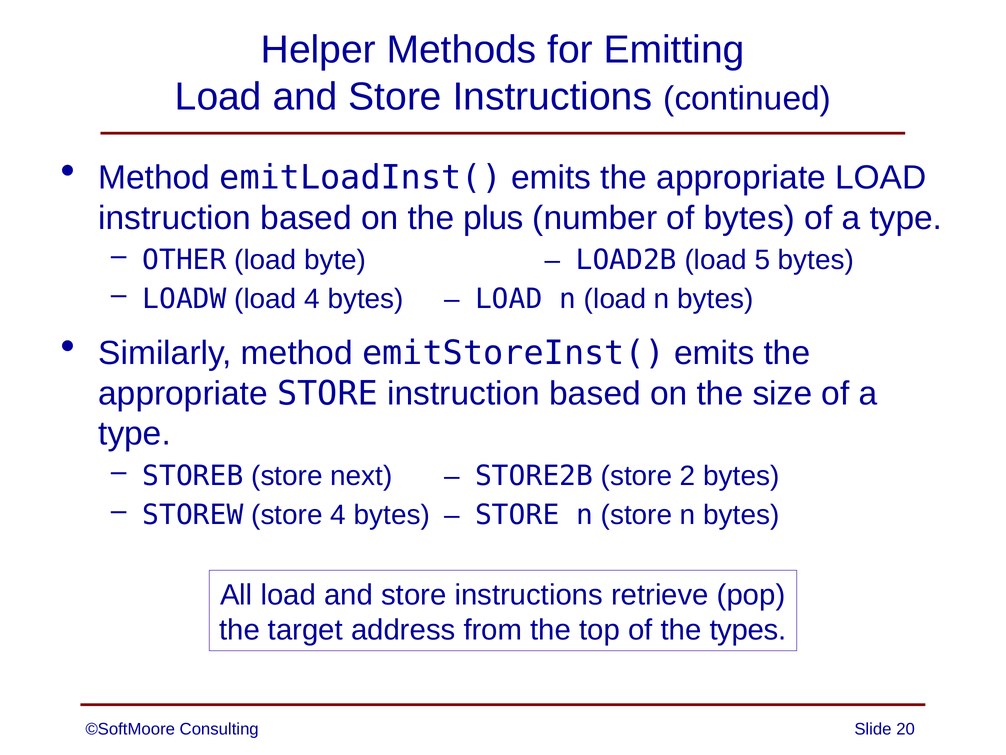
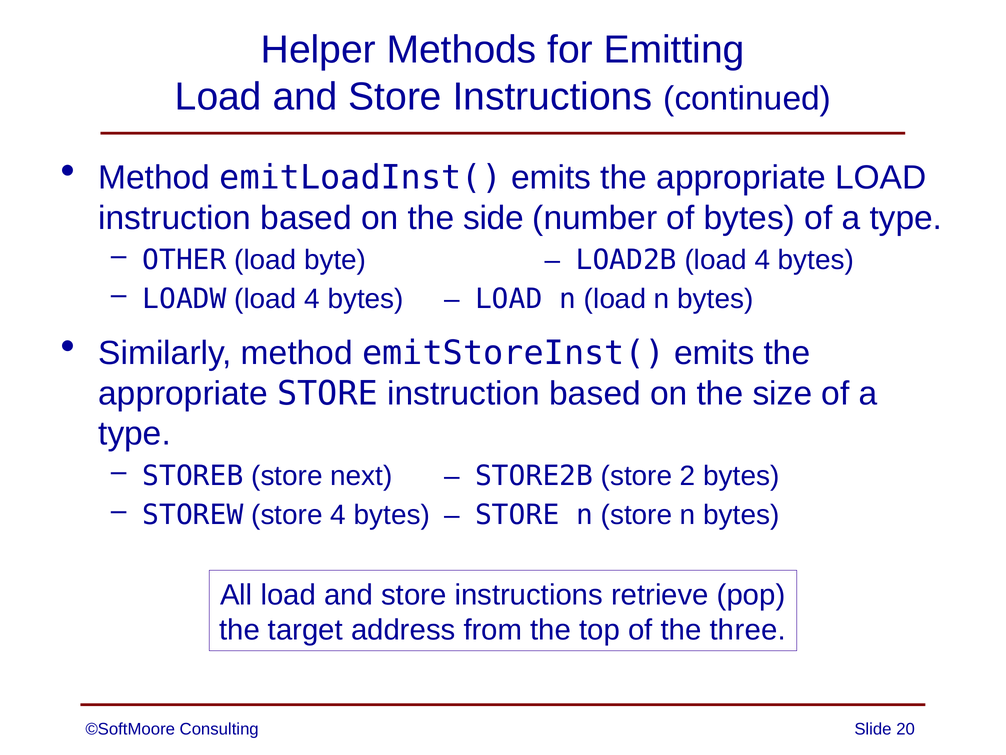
plus: plus -> side (493, 218)
LOAD2B load 5: 5 -> 4 (762, 260)
types: types -> three (748, 630)
